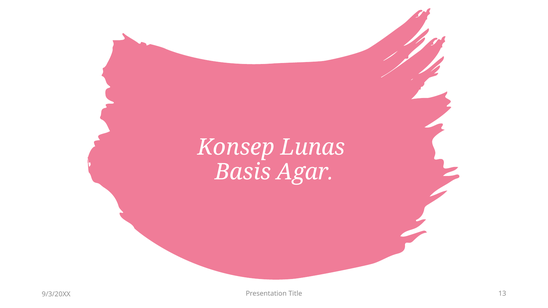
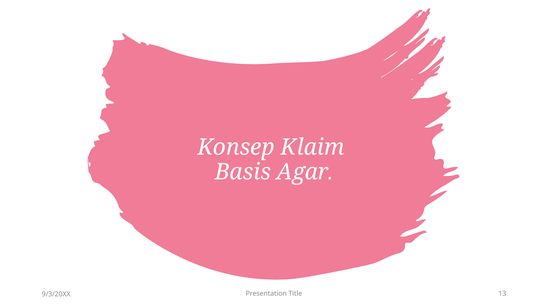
Lunas: Lunas -> Klaim (313, 147)
